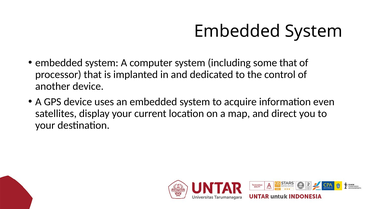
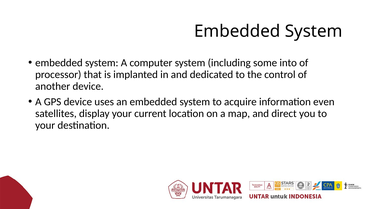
some that: that -> into (288, 63)
